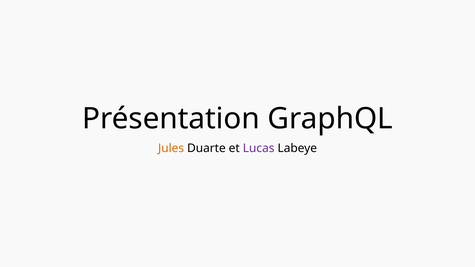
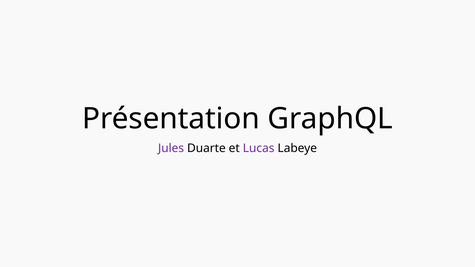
Jules colour: orange -> purple (171, 148)
